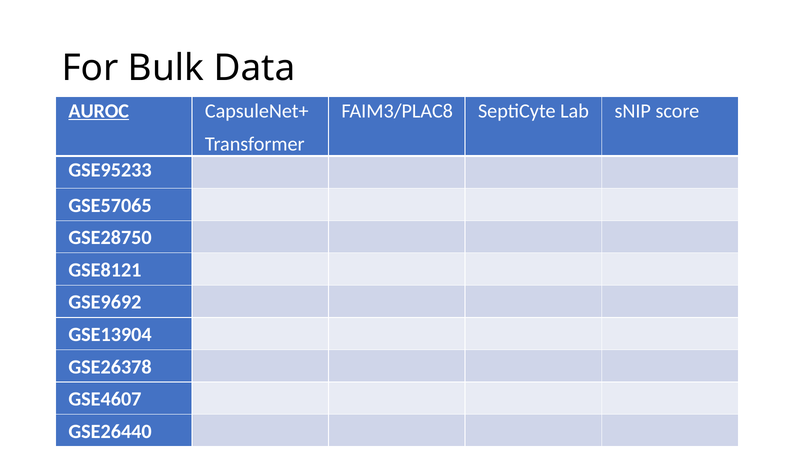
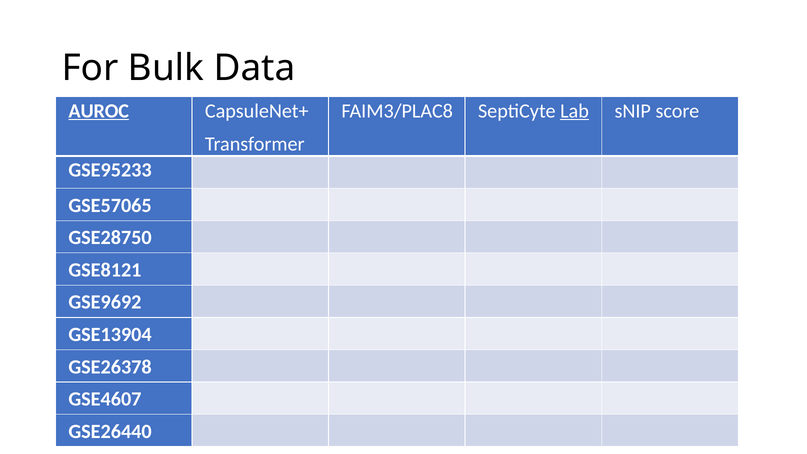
Lab underline: none -> present (574, 111)
